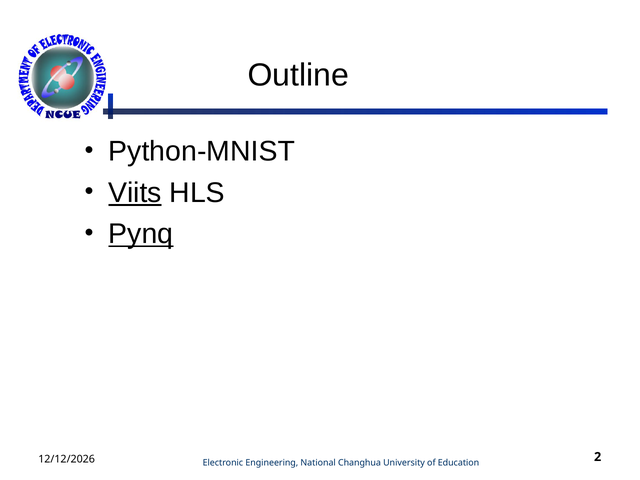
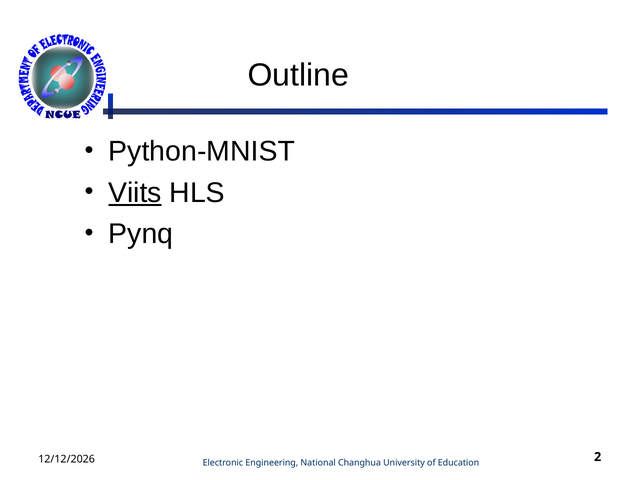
Pynq underline: present -> none (141, 234)
